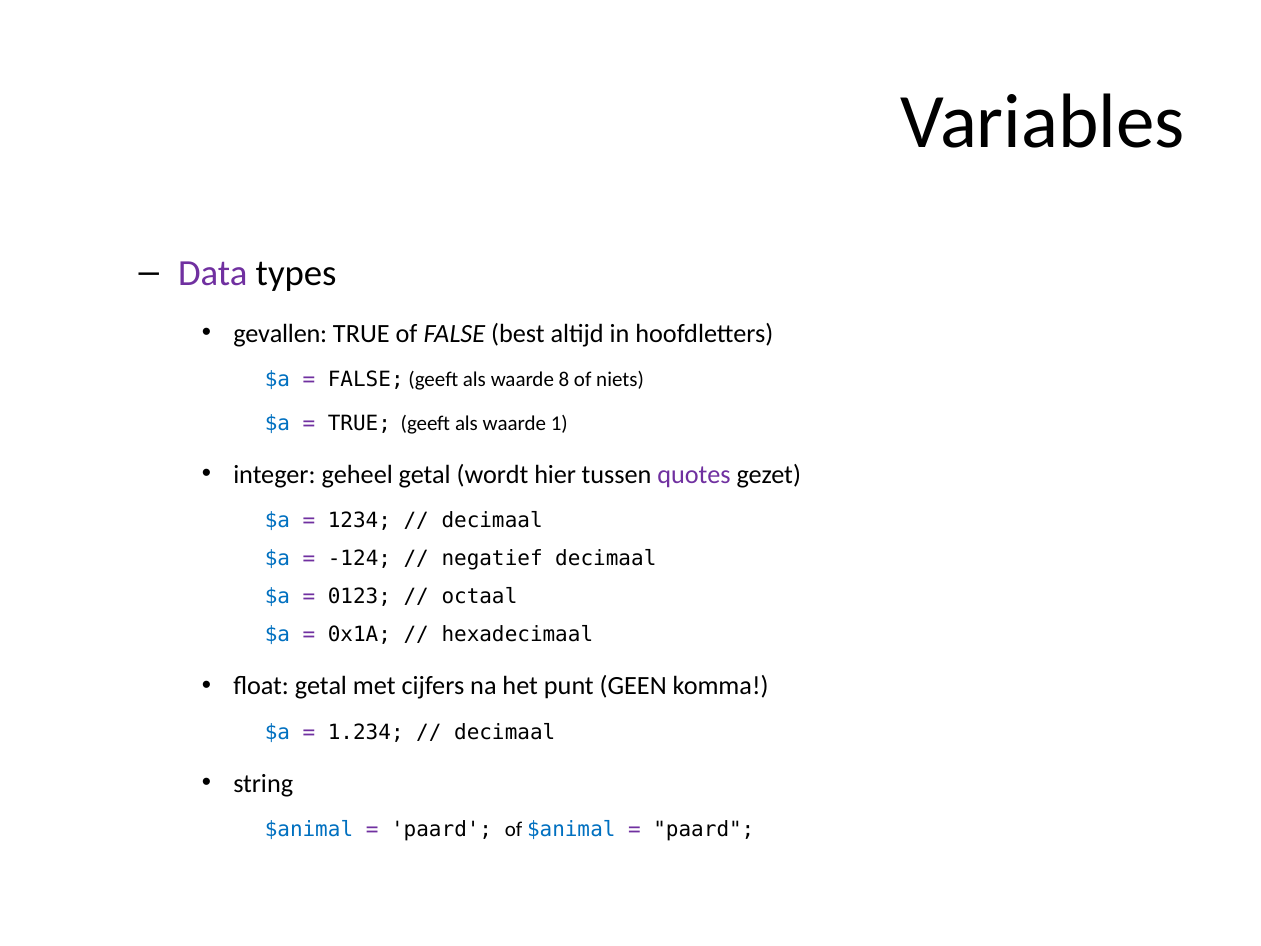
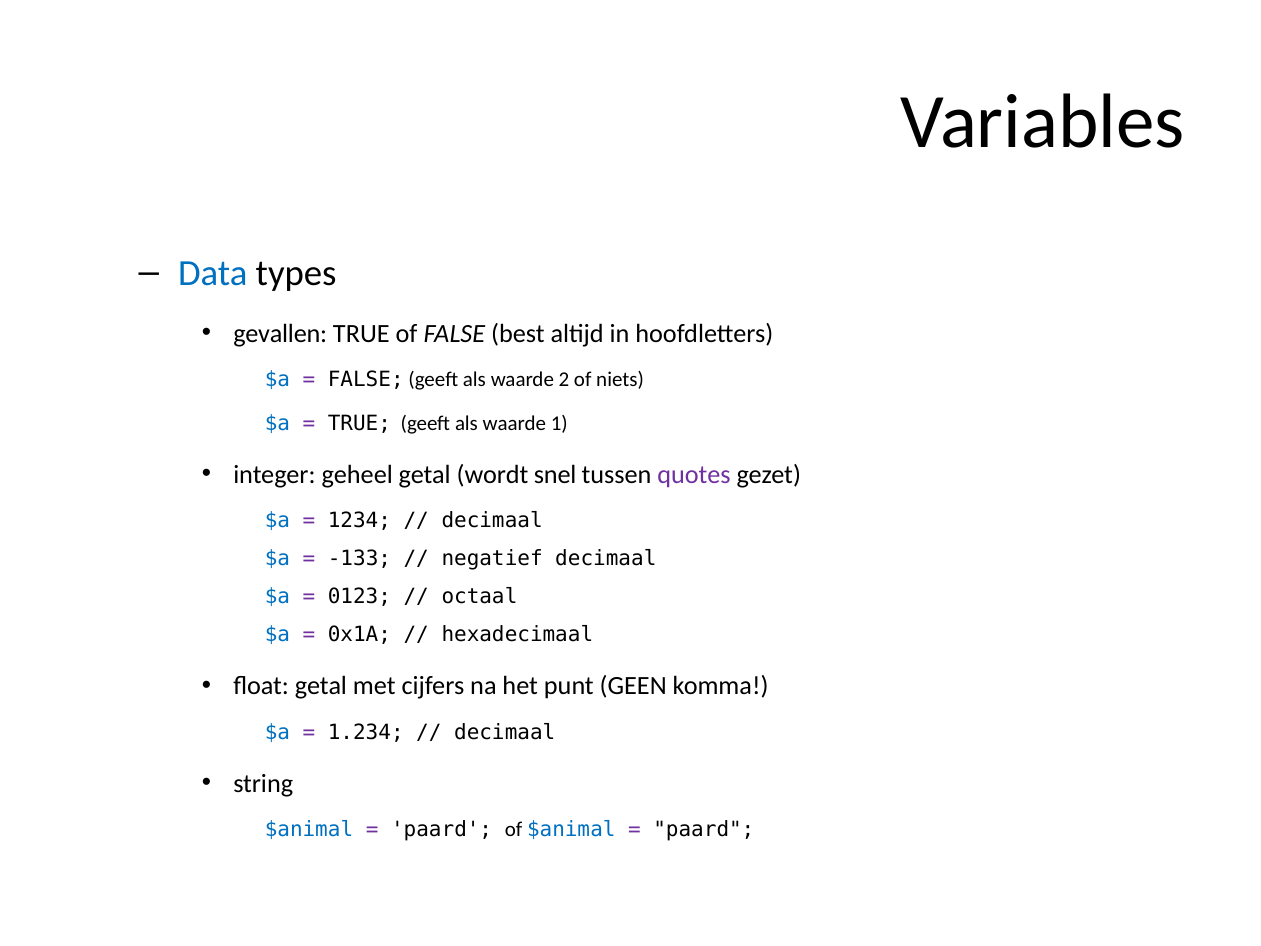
Data colour: purple -> blue (213, 274)
8: 8 -> 2 (564, 380)
hier: hier -> snel (555, 475)
-124: -124 -> -133 (359, 559)
